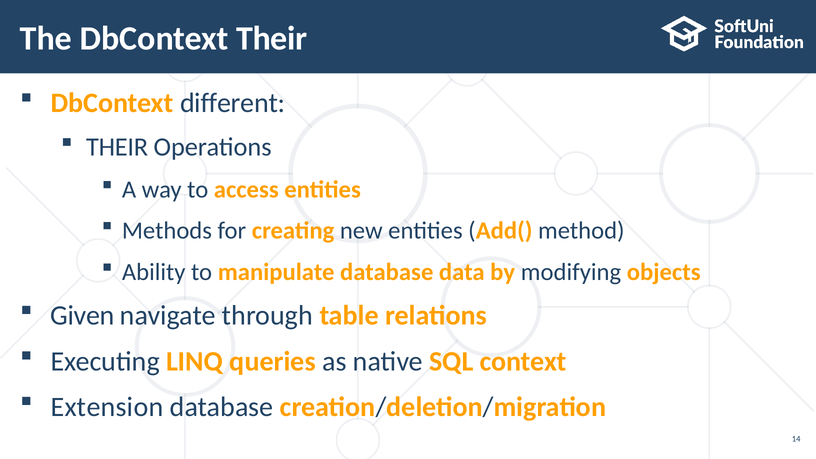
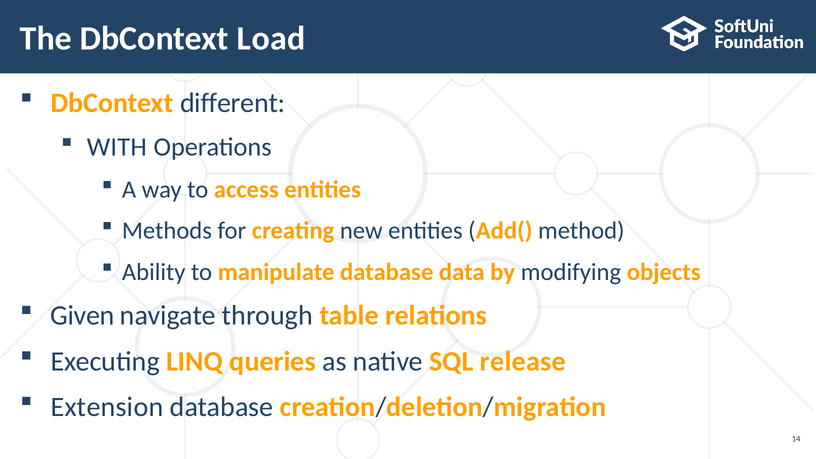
DbContext Their: Their -> Load (271, 39)
THEIR: THEIR -> WITH (117, 147)
context: context -> release (523, 361)
